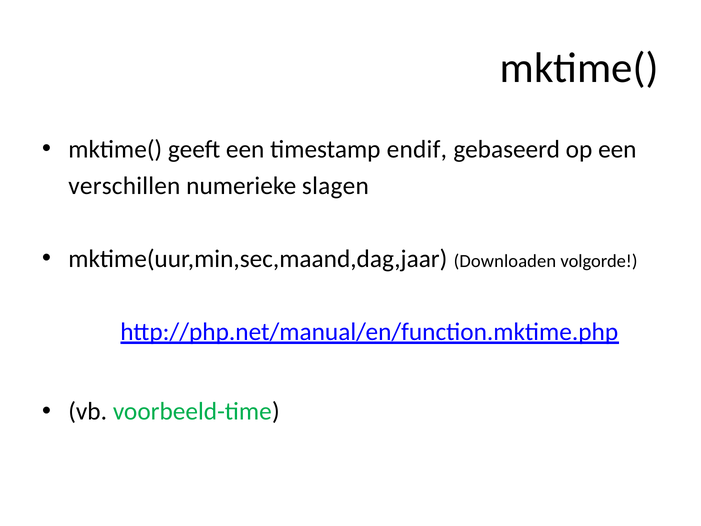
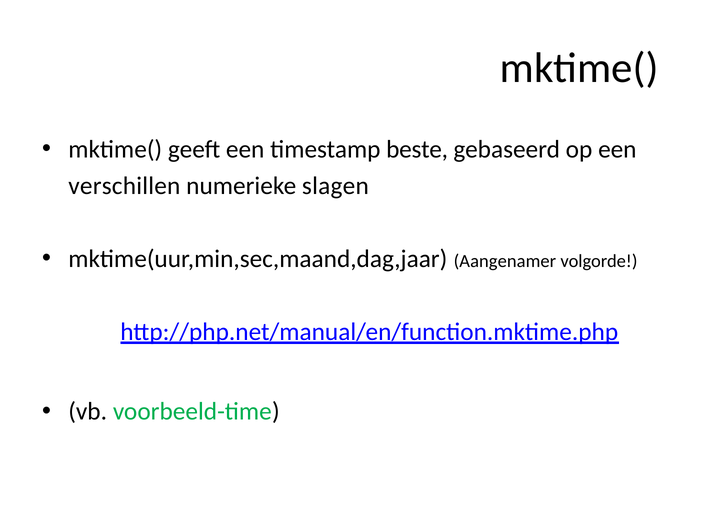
endif: endif -> beste (417, 149)
Downloaden: Downloaden -> Aangenamer (505, 261)
